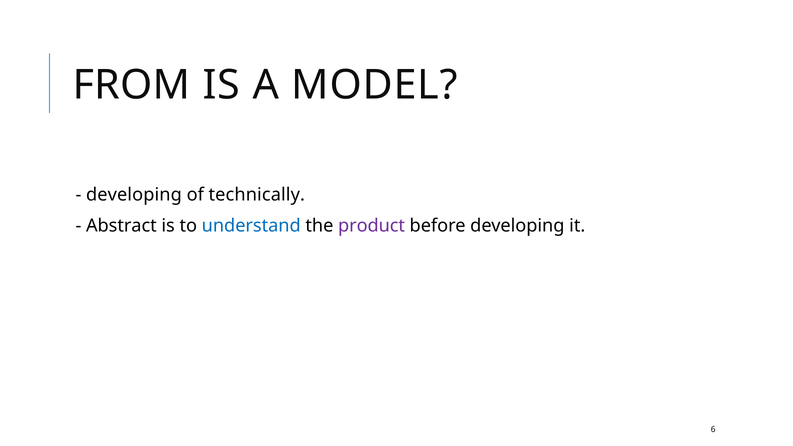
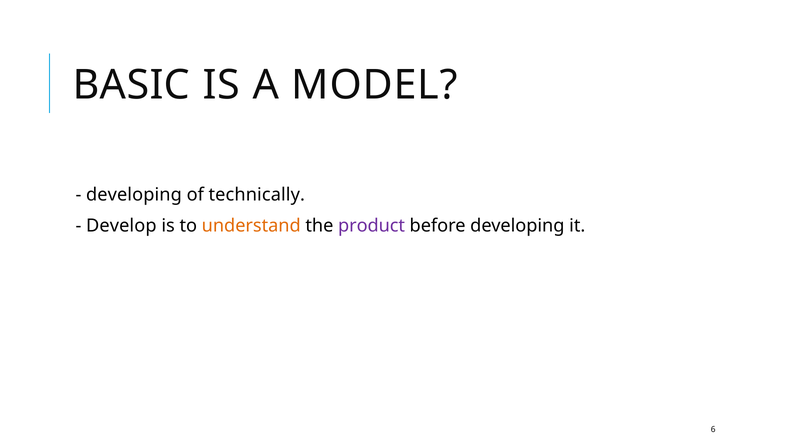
FROM: FROM -> BASIC (131, 85)
Abstract: Abstract -> Develop (121, 226)
understand colour: blue -> orange (251, 226)
